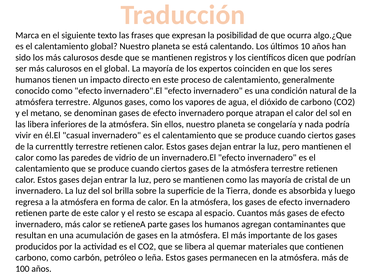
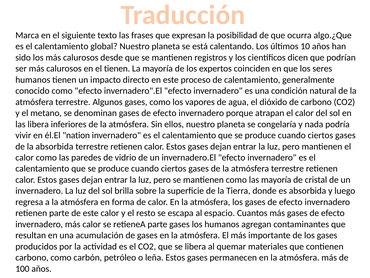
el global: global -> tienen (117, 68)
casual: casual -> nation (76, 135)
la currenttly: currenttly -> absorbida (54, 146)
